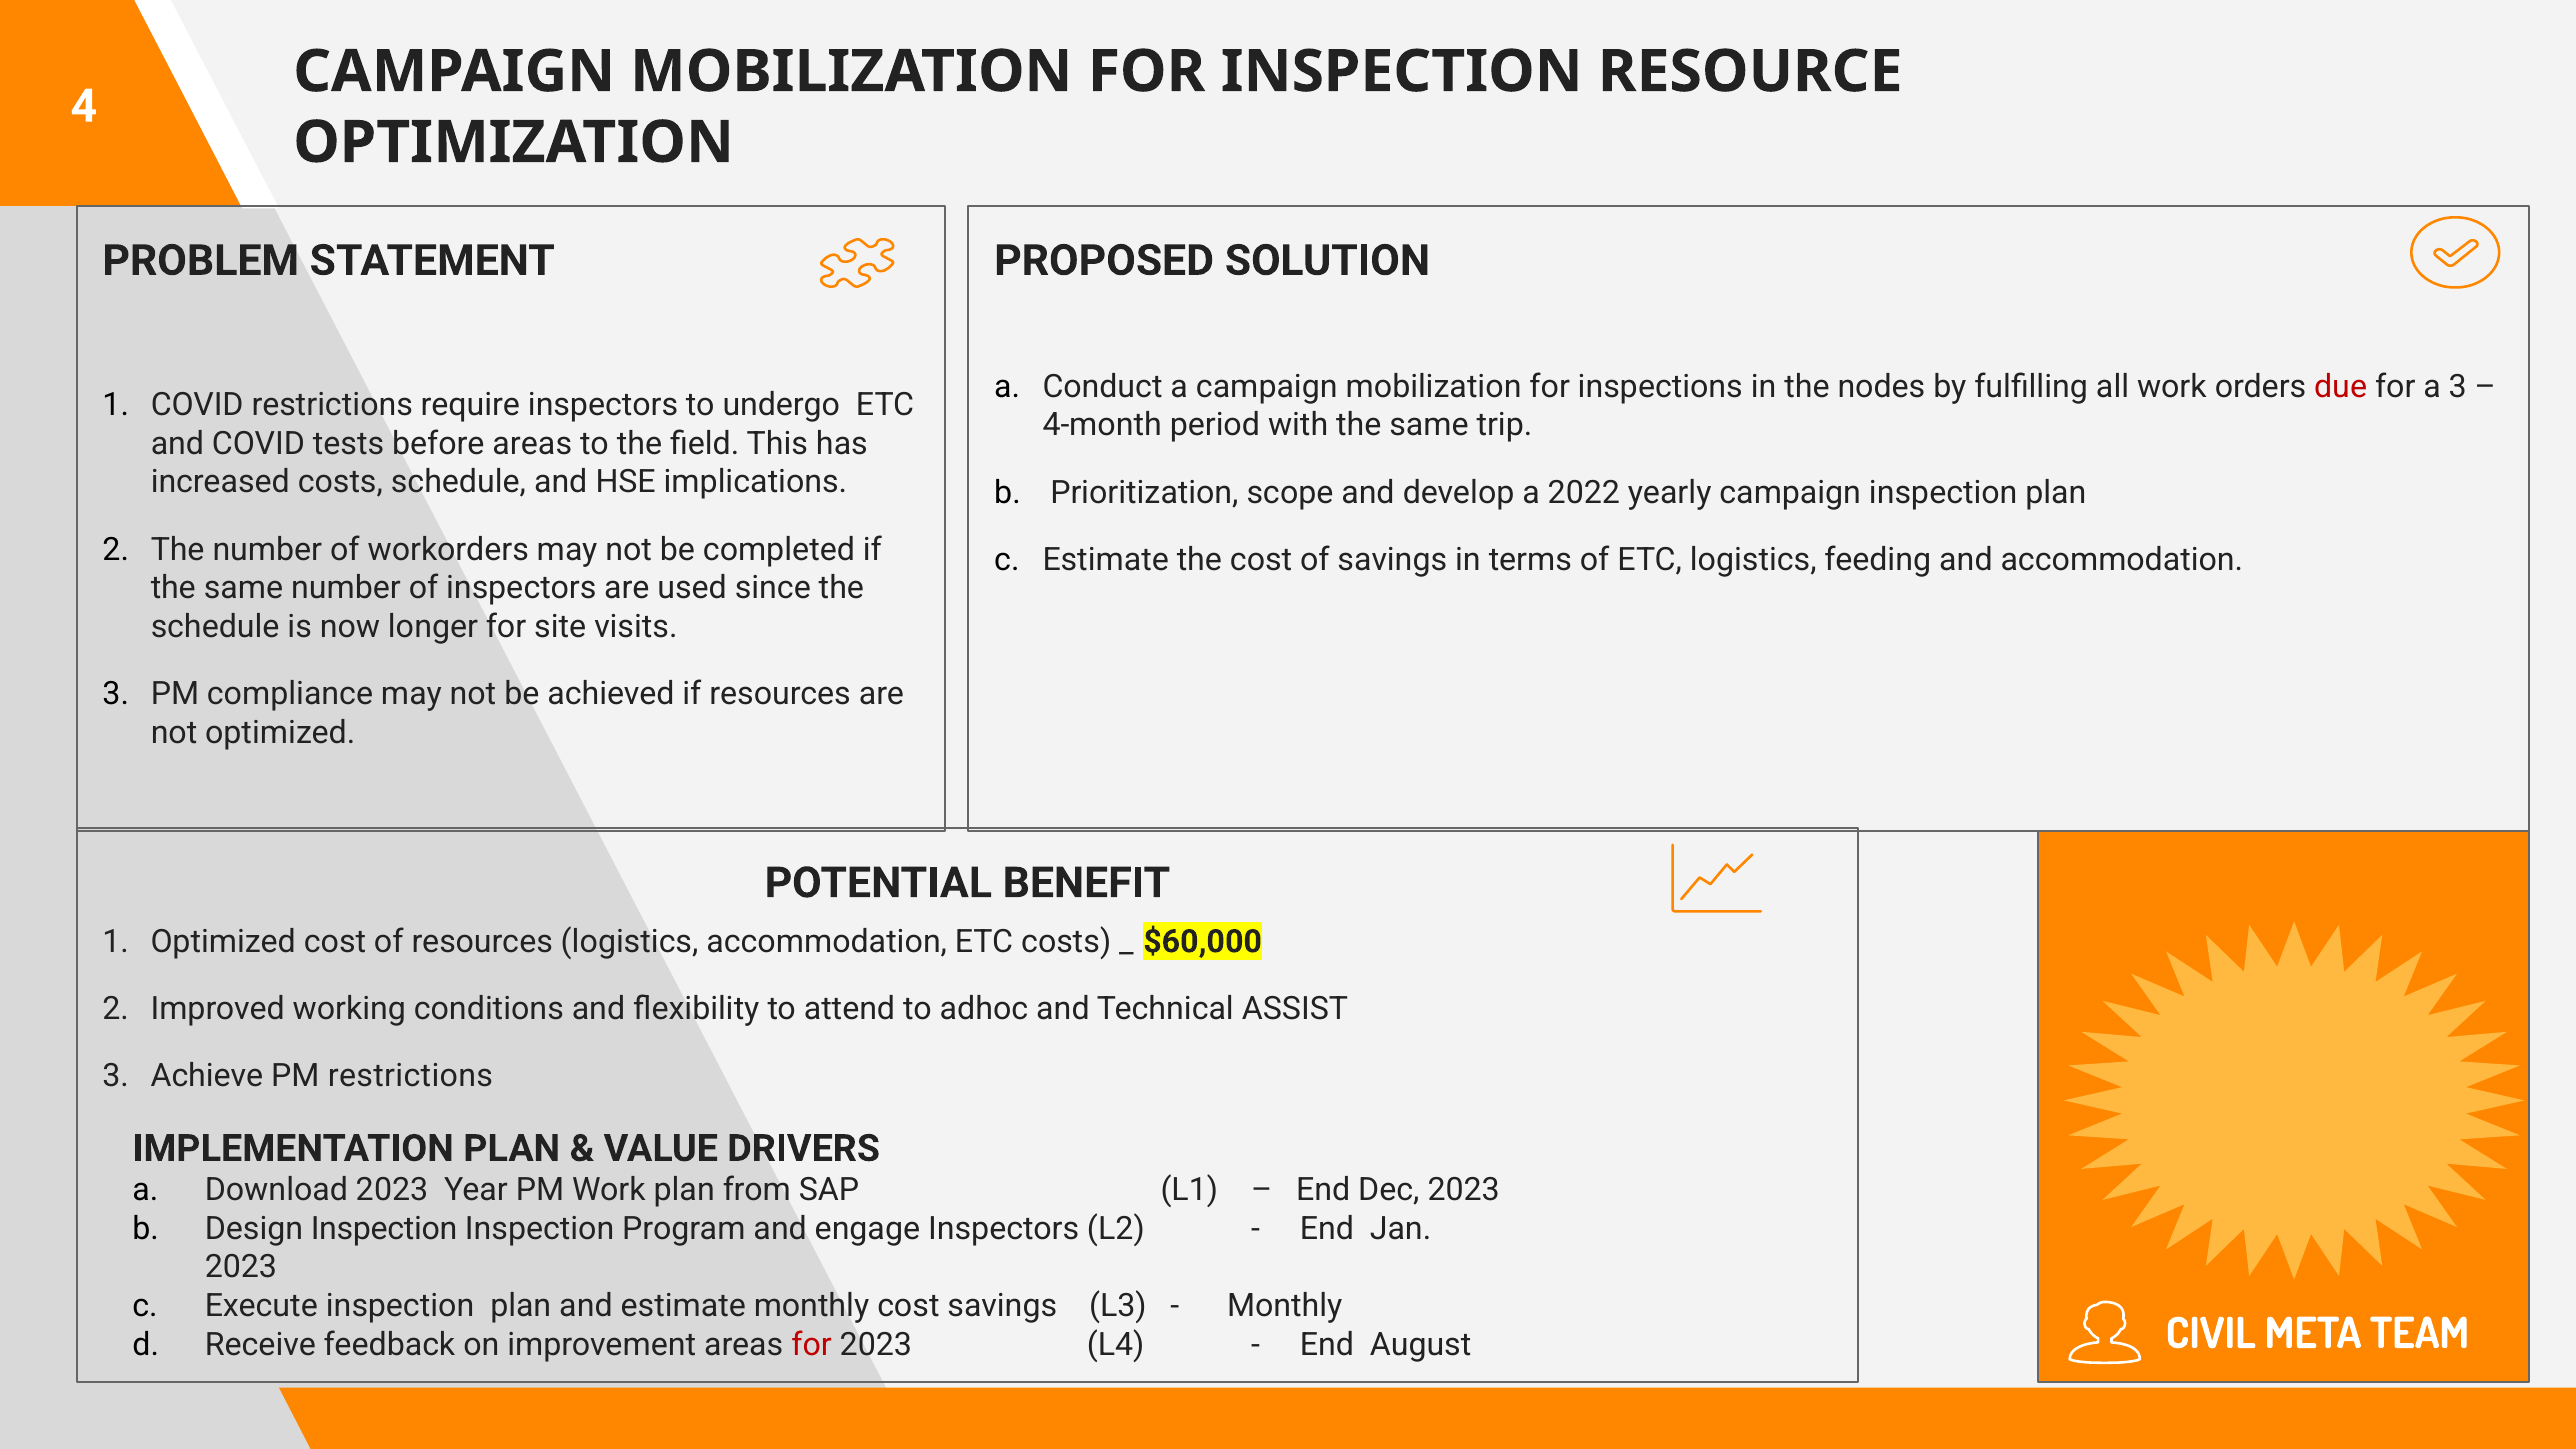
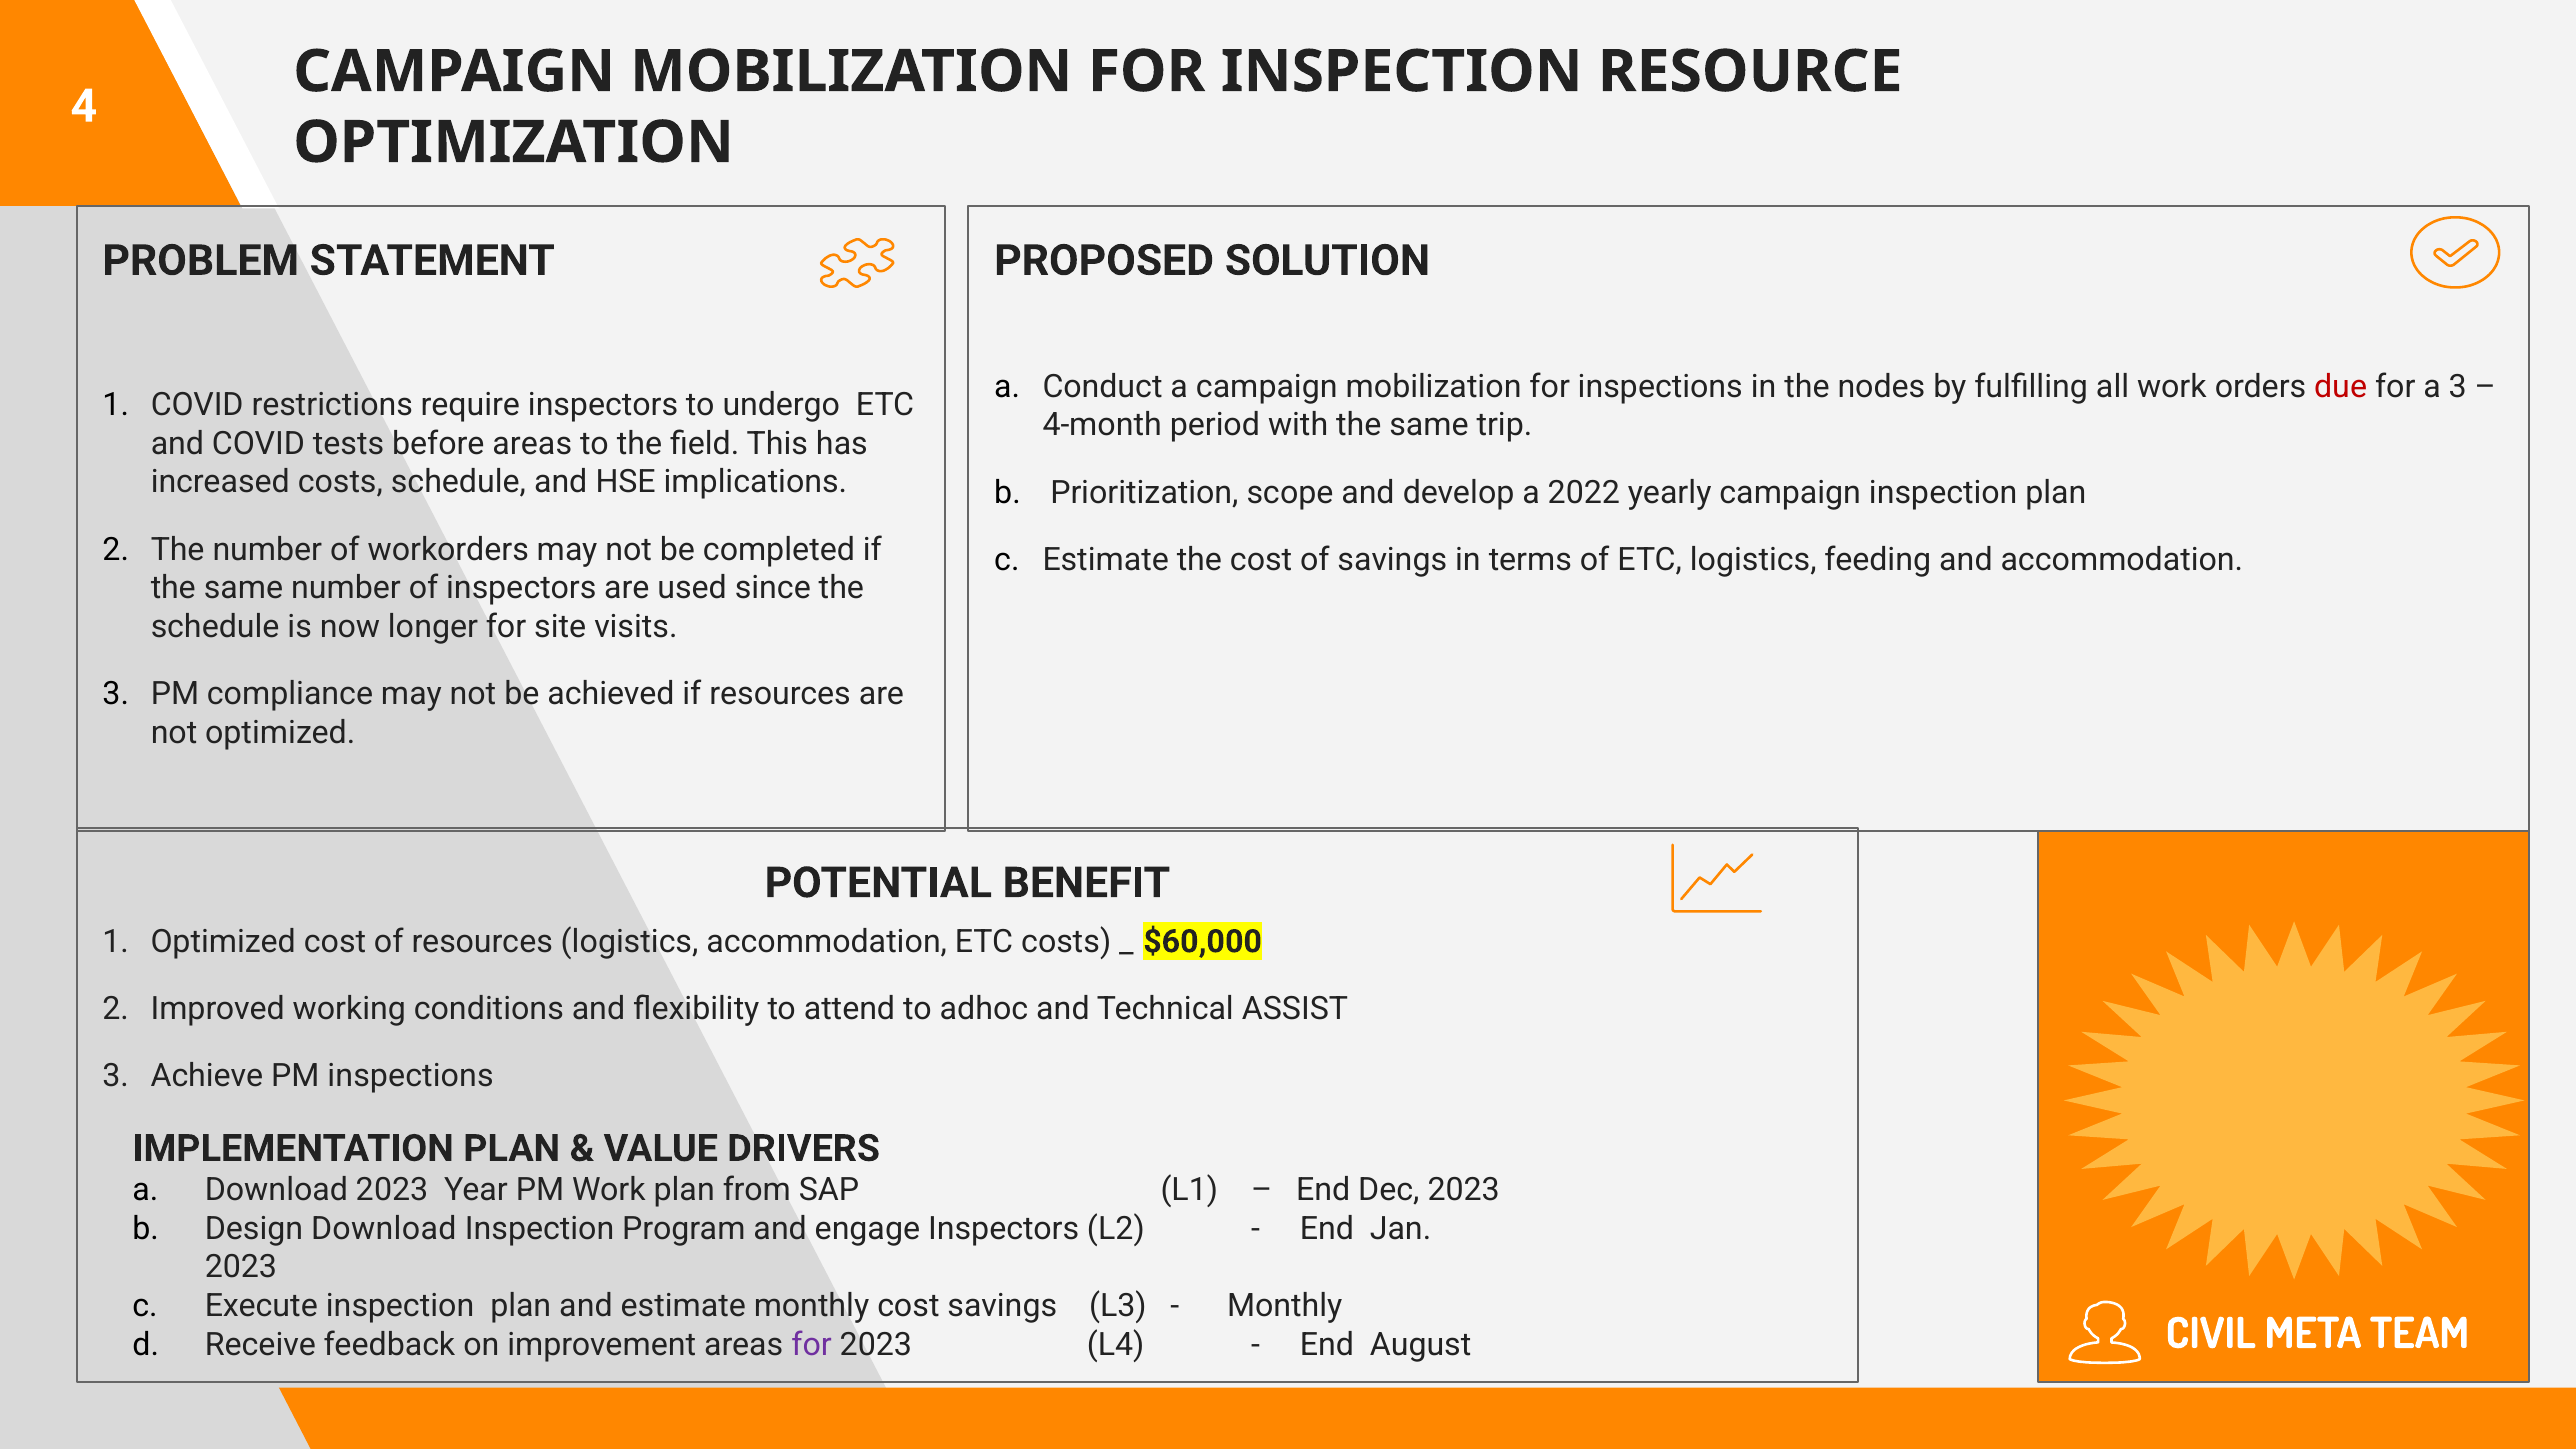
PM restrictions: restrictions -> inspections (411, 1076)
Design Inspection: Inspection -> Download (384, 1229)
for colour: red -> purple (812, 1345)
